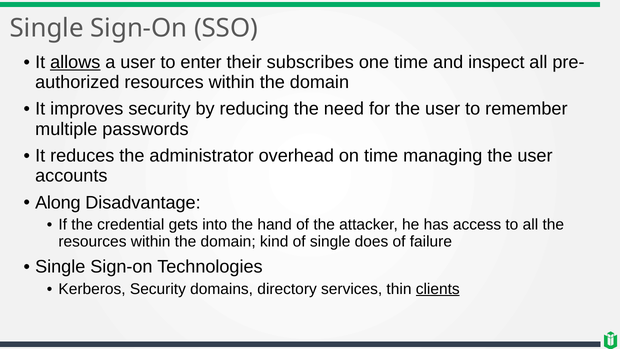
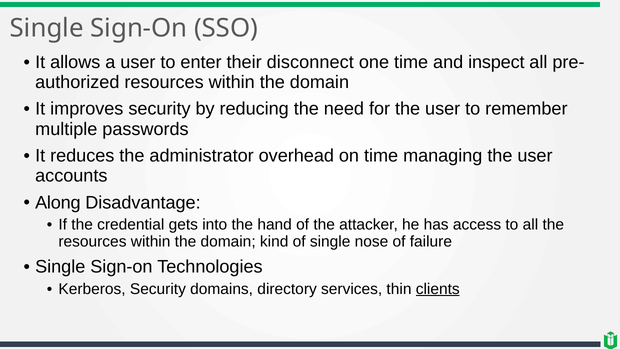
allows underline: present -> none (75, 62)
subscribes: subscribes -> disconnect (310, 62)
does: does -> nose (372, 242)
